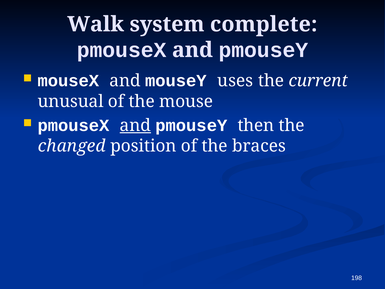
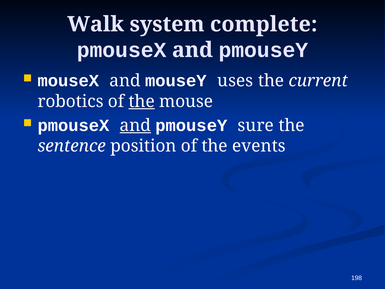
unusual: unusual -> robotics (71, 101)
the underline: none -> present (142, 101)
then: then -> sure (256, 125)
changed: changed -> sentence (72, 146)
braces: braces -> events (259, 146)
